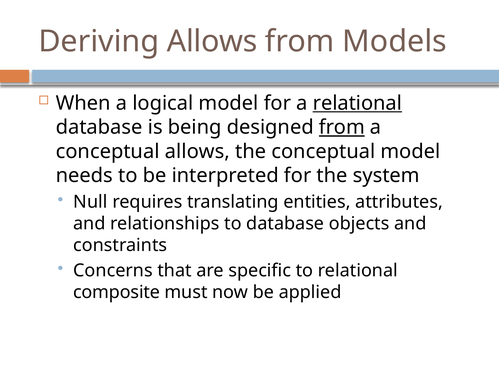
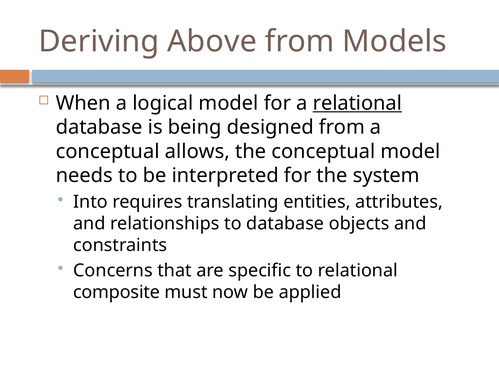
Deriving Allows: Allows -> Above (212, 42)
from underline: present -> none (342, 127)
Null: Null -> Into (91, 202)
